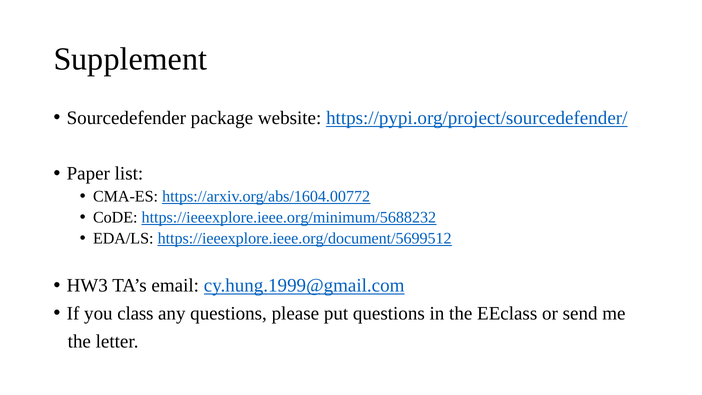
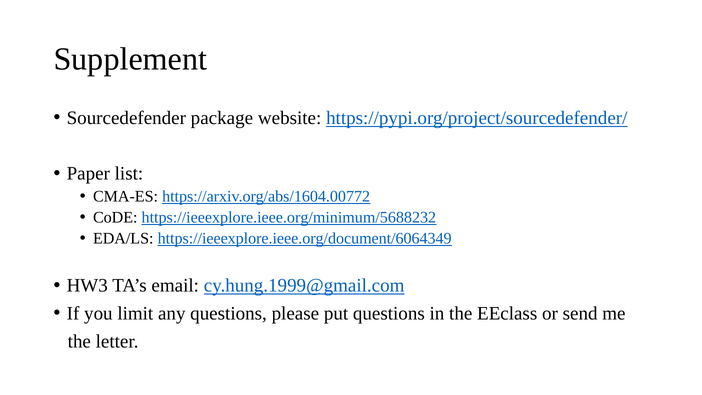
https://ieeexplore.ieee.org/document/5699512: https://ieeexplore.ieee.org/document/5699512 -> https://ieeexplore.ieee.org/document/6064349 (305, 238)
class: class -> limit (135, 313)
